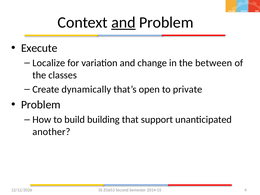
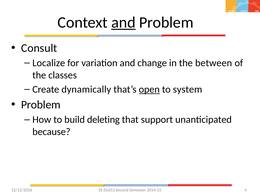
Execute: Execute -> Consult (39, 48)
open underline: none -> present (149, 89)
private: private -> system (188, 89)
building: building -> deleting (103, 120)
another: another -> because (51, 132)
